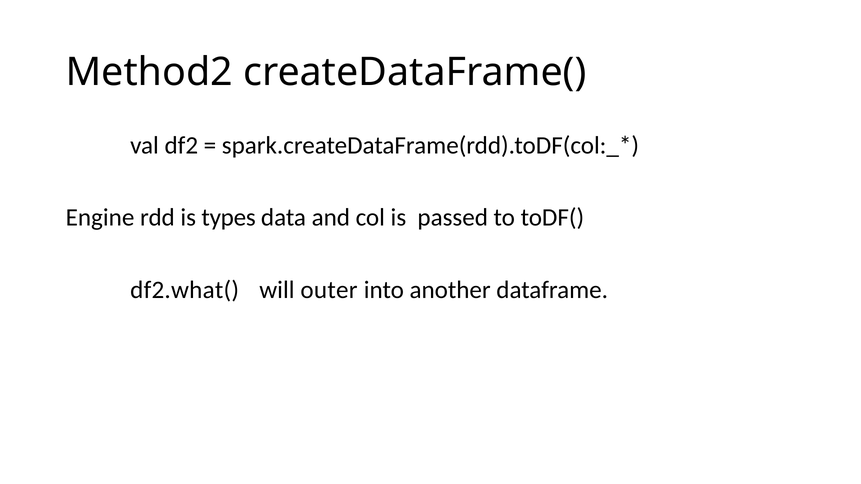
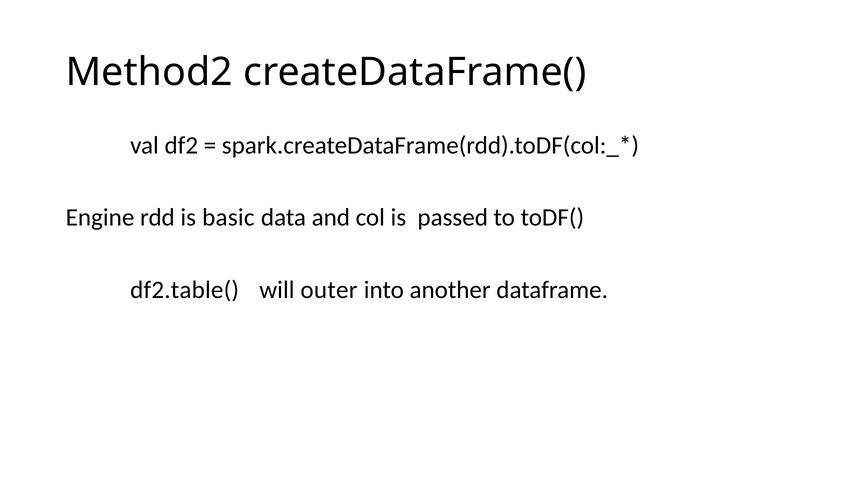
types: types -> basic (228, 218)
df2.what(: df2.what( -> df2.table( (185, 290)
